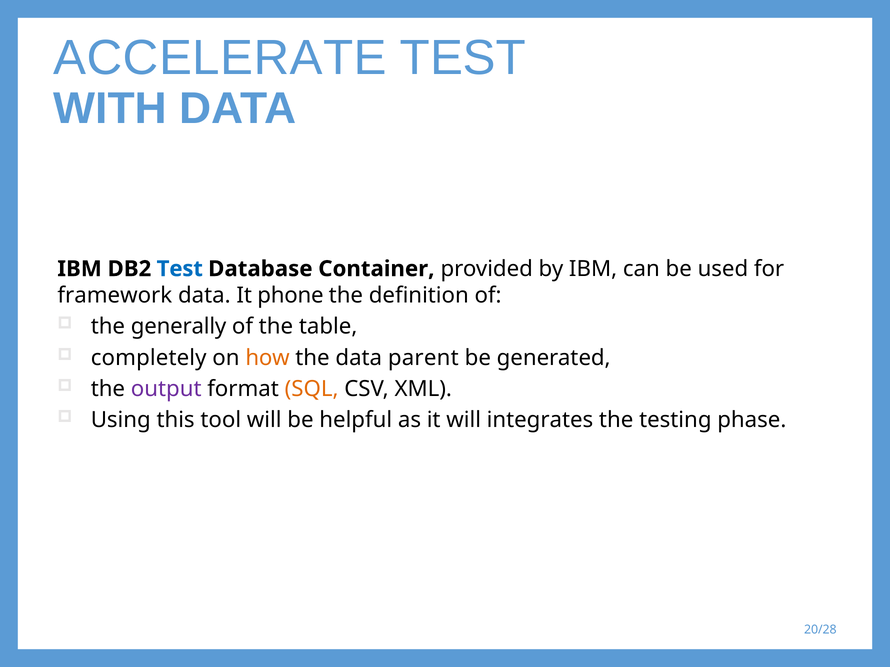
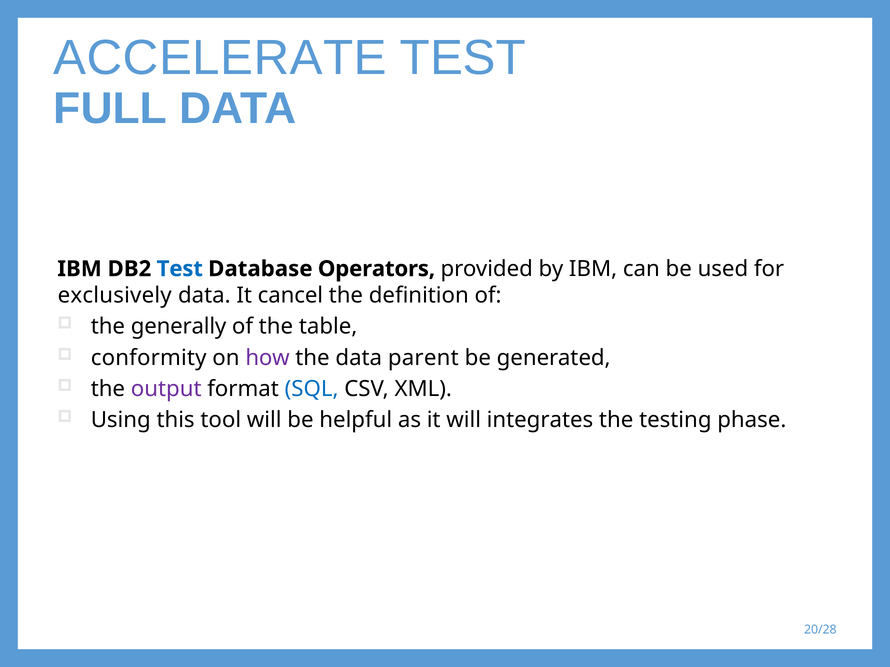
WITH: WITH -> FULL (110, 109)
Container: Container -> Operators (376, 269)
framework: framework -> exclusively (115, 296)
phone: phone -> cancel (290, 296)
completely: completely -> conformity (149, 358)
how colour: orange -> purple (268, 358)
SQL colour: orange -> blue (312, 389)
